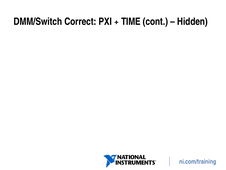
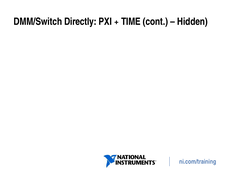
Correct: Correct -> Directly (80, 22)
